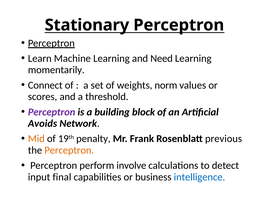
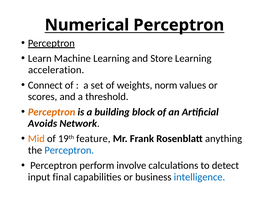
Stationary: Stationary -> Numerical (87, 25)
Need: Need -> Store (162, 58)
momentarily: momentarily -> acceleration (56, 70)
Perceptron colour: purple -> orange (52, 112)
penalty: penalty -> feature (93, 139)
previous: previous -> anything (224, 139)
Perceptron colour: orange -> blue (69, 150)
